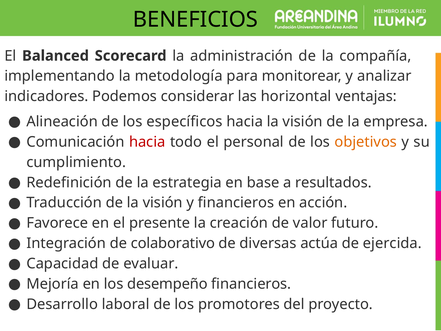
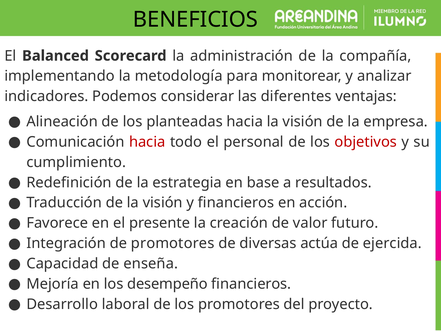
horizontal: horizontal -> diferentes (296, 96)
específicos: específicos -> planteadas (185, 122)
objetivos colour: orange -> red (366, 142)
de colaborativo: colaborativo -> promotores (173, 243)
evaluar: evaluar -> enseña (151, 263)
